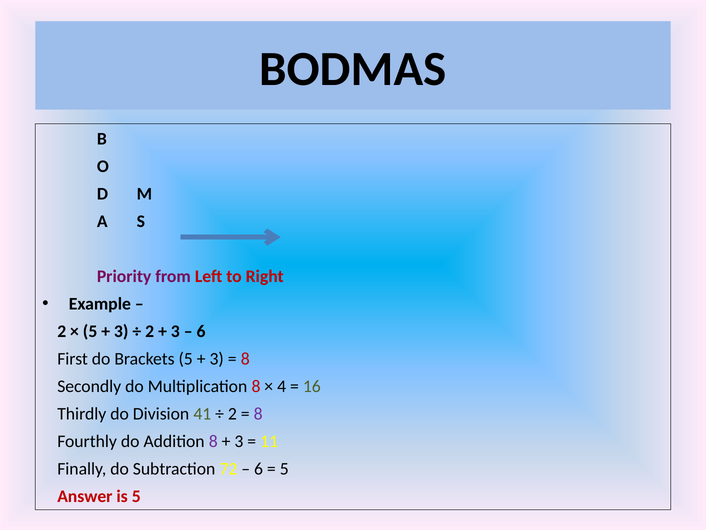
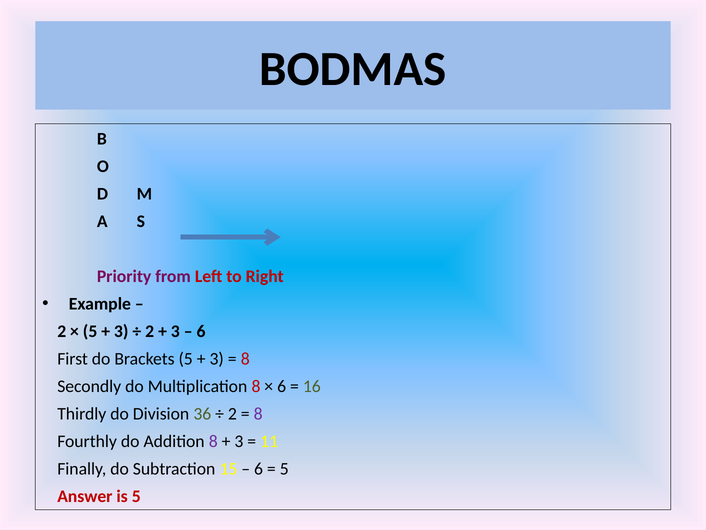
4: 4 -> 6 (282, 386)
41: 41 -> 36 (202, 414)
72: 72 -> 15 (228, 468)
